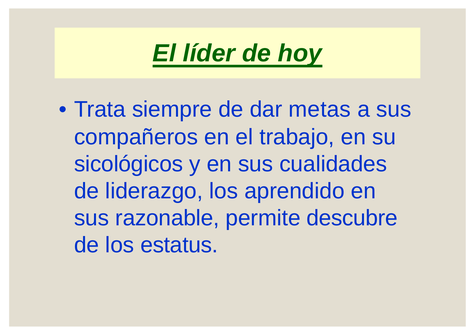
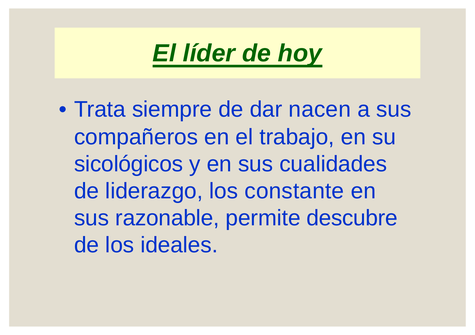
metas: metas -> nacen (320, 109)
aprendido: aprendido -> constante (294, 191)
estatus: estatus -> ideales (179, 246)
